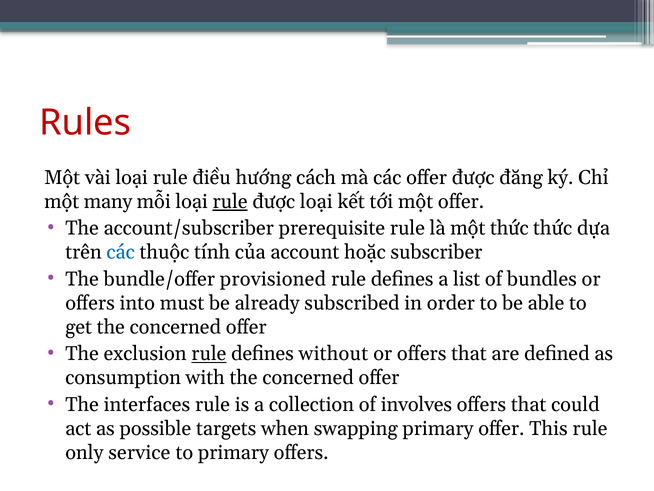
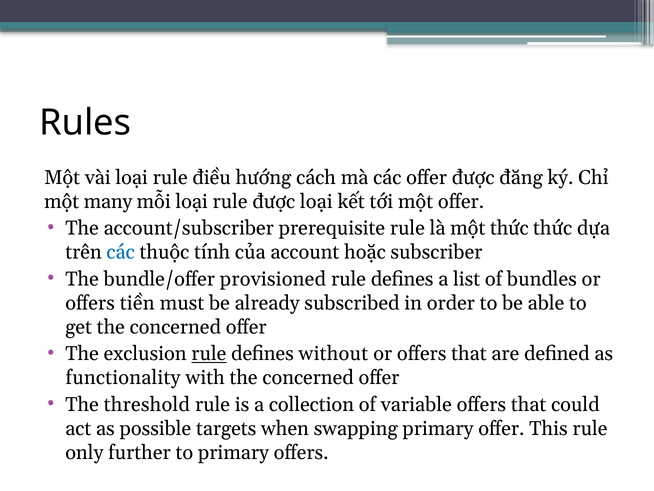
Rules colour: red -> black (85, 122)
rule underline: present -> none (230, 201)
into: into -> tiền (137, 303)
consumption: consumption -> functionality (123, 377)
interfaces: interfaces -> threshold (147, 404)
involves: involves -> variable (416, 404)
service: service -> further (139, 452)
